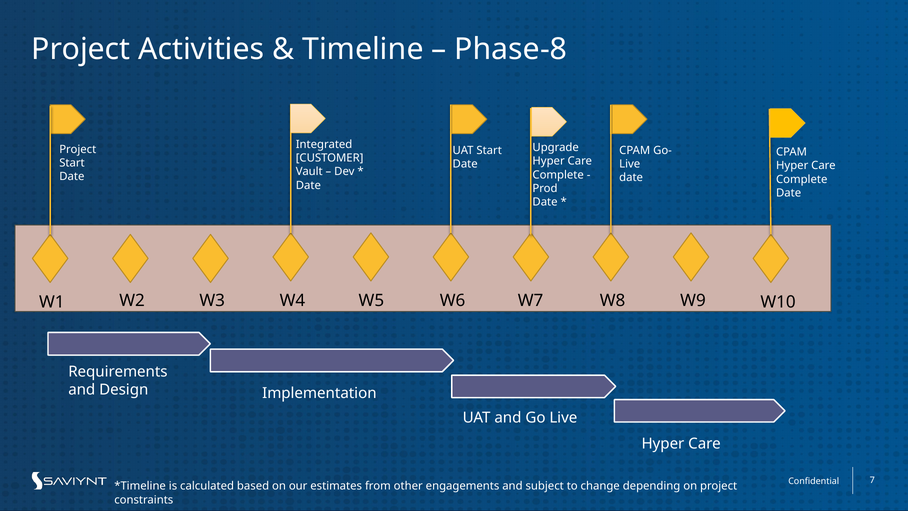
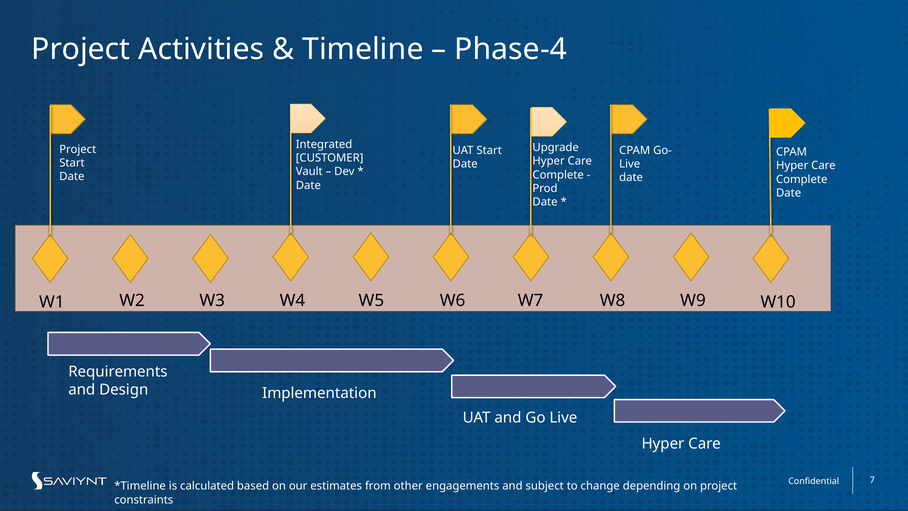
Phase-8: Phase-8 -> Phase-4 (511, 49)
